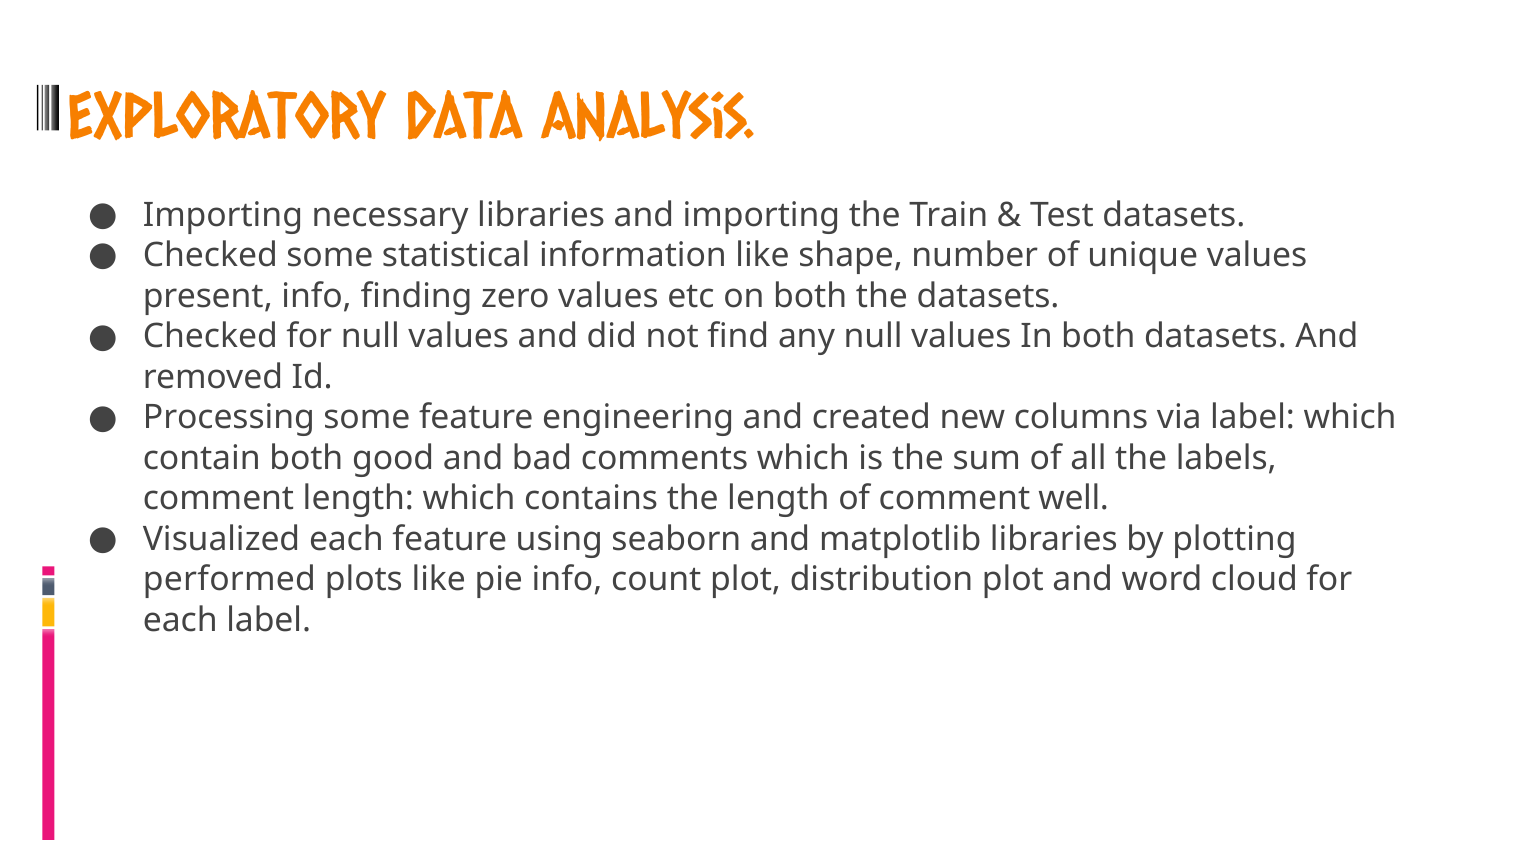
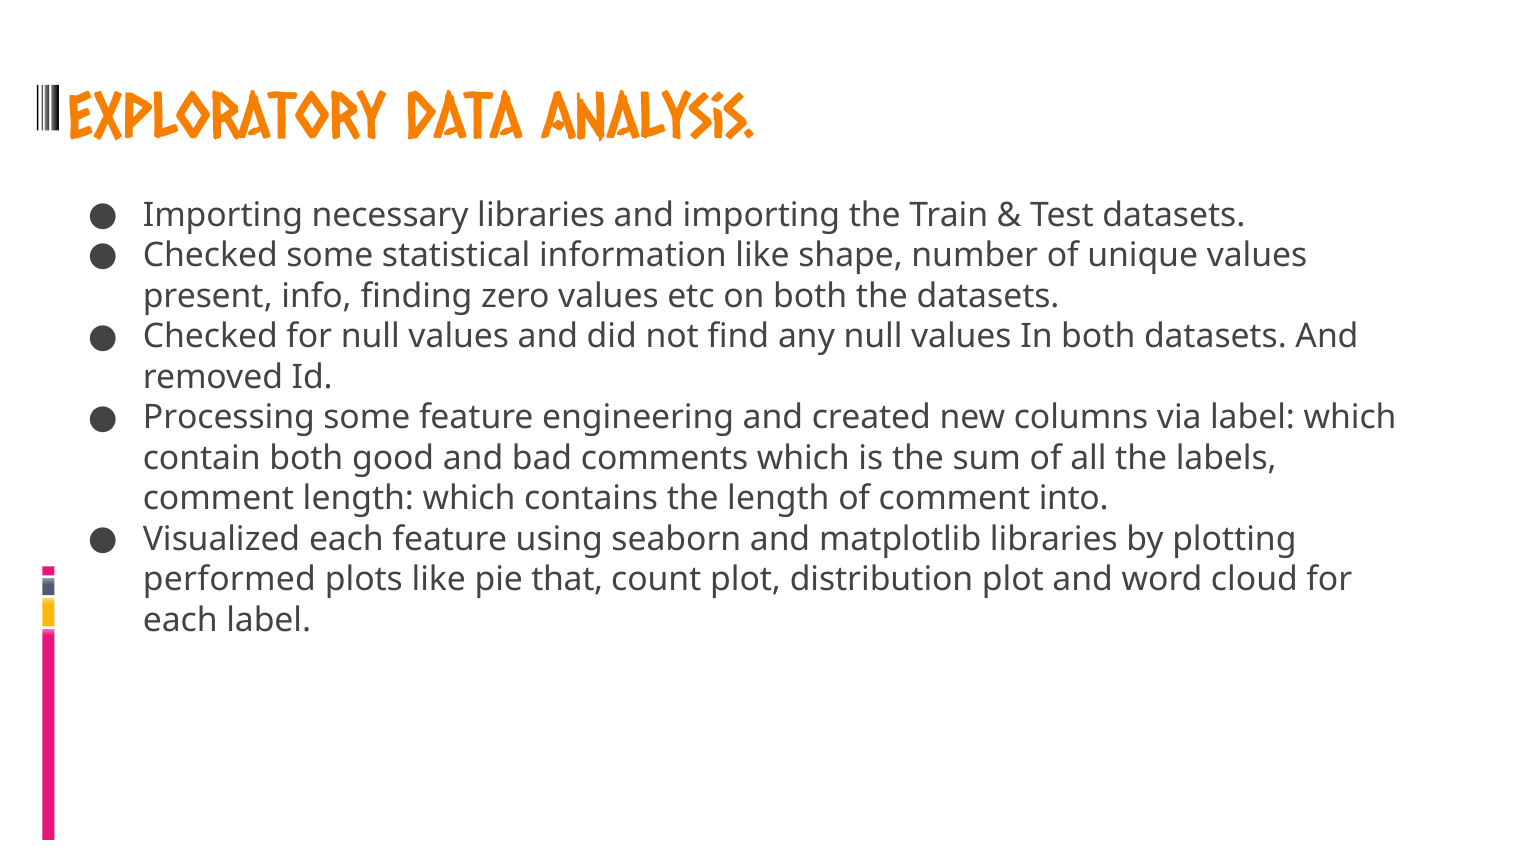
well: well -> into (1074, 498)
pie info: info -> that (567, 579)
